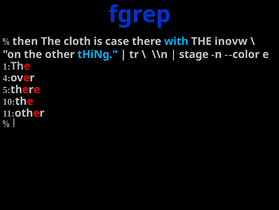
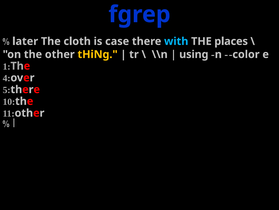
then: then -> later (25, 41)
inovw: inovw -> places (231, 41)
tHiNg colour: light blue -> yellow (98, 54)
stage: stage -> using (194, 54)
